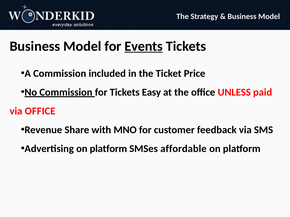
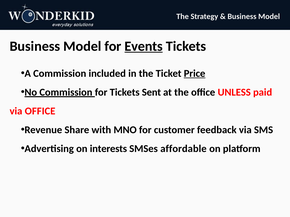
Price underline: none -> present (195, 74)
Easy: Easy -> Sent (151, 92)
Advertising on platform: platform -> interests (108, 149)
